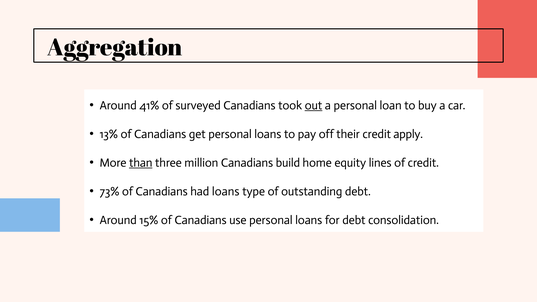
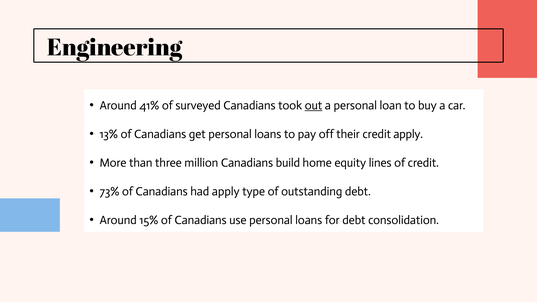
Aggregation: Aggregation -> Engineering (115, 47)
than underline: present -> none (141, 163)
had loans: loans -> apply (226, 192)
